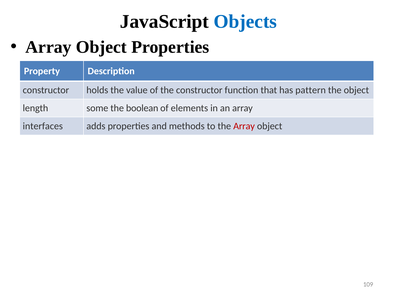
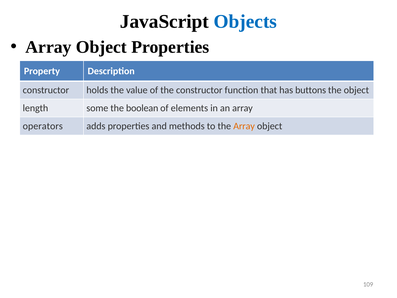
pattern: pattern -> buttons (311, 90)
interfaces: interfaces -> operators (43, 126)
Array colour: red -> orange (244, 126)
